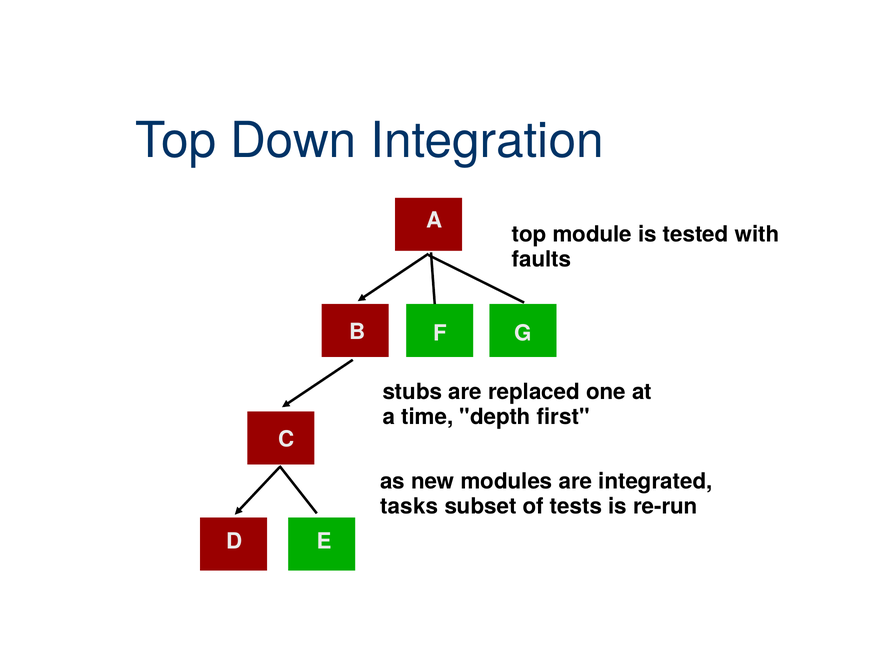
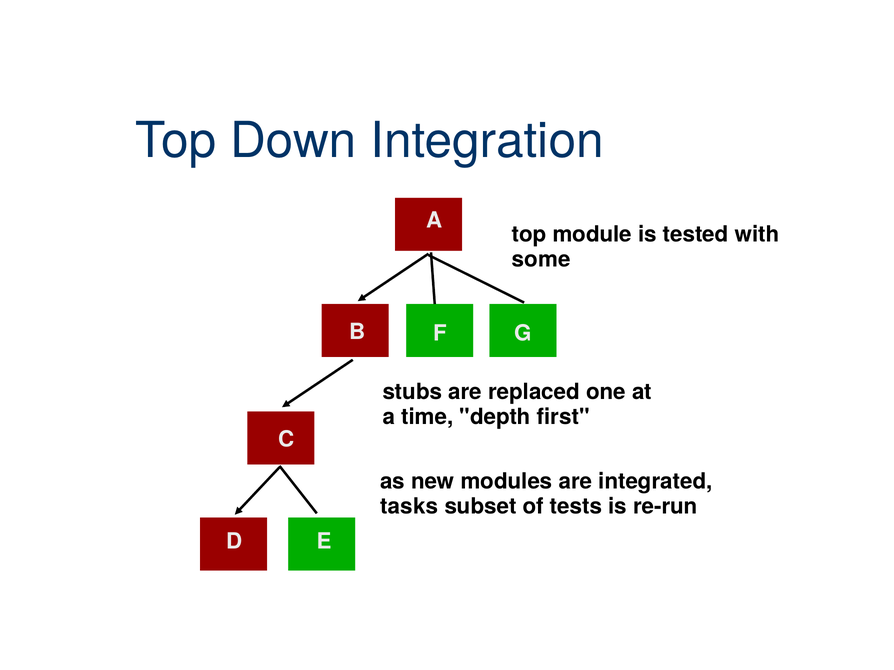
faults: faults -> some (541, 260)
